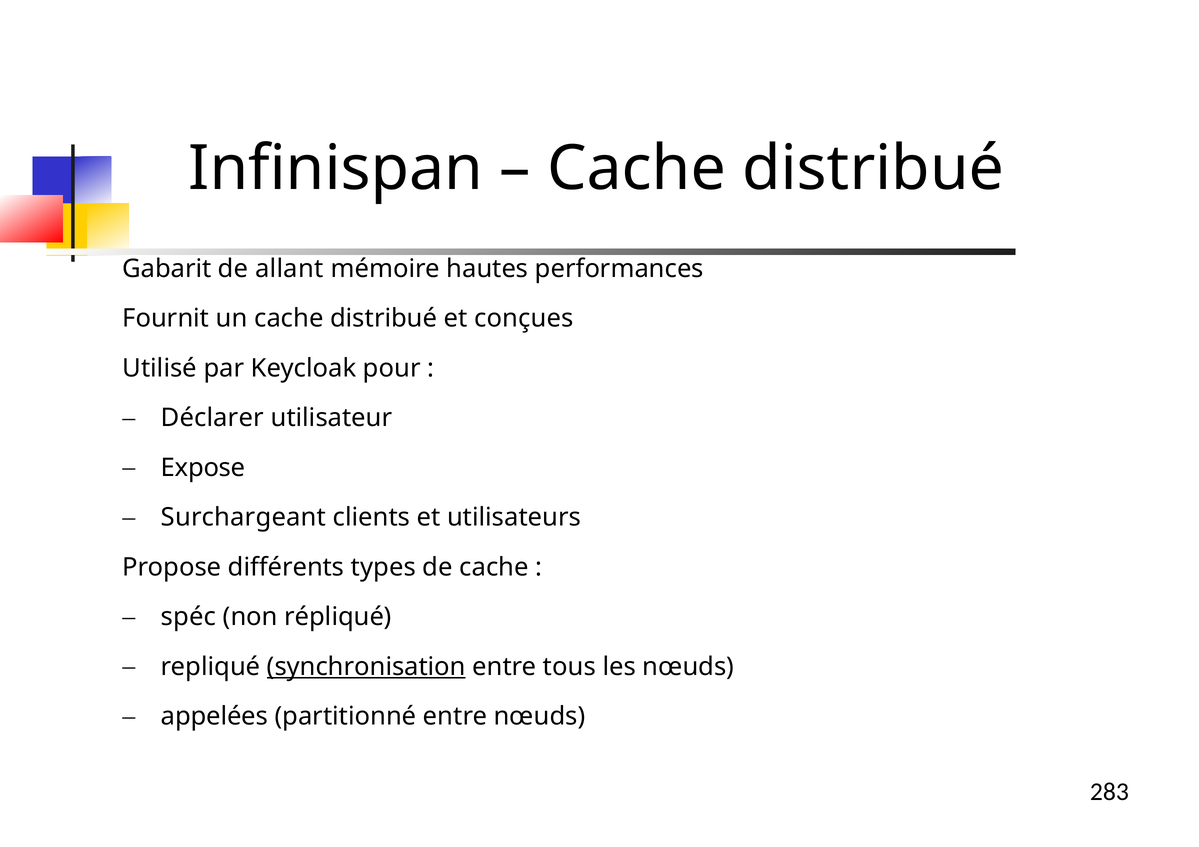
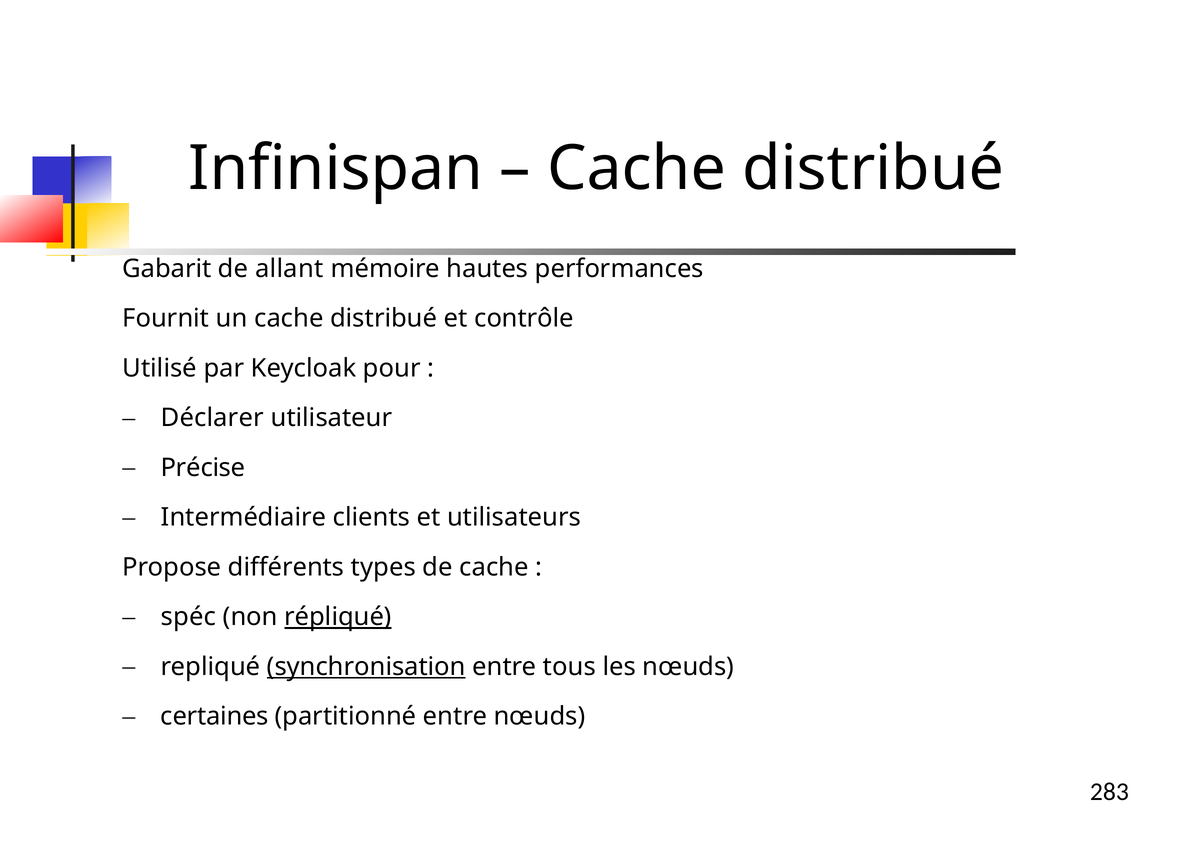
conçues: conçues -> contrôle (524, 319)
Expose: Expose -> Précise (203, 468)
Surchargeant: Surchargeant -> Intermédiaire (244, 518)
répliqué underline: none -> present (338, 618)
appelées: appelées -> certaines (215, 717)
